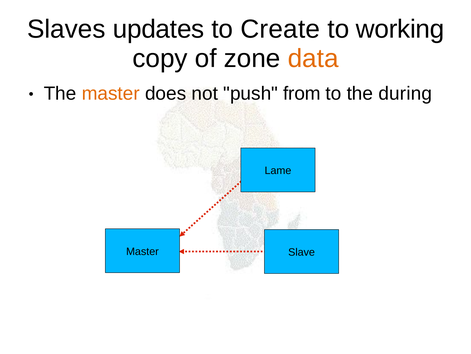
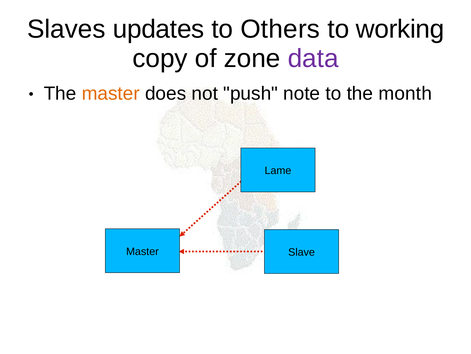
Create: Create -> Others (280, 29)
data colour: orange -> purple (313, 58)
from: from -> note (302, 93)
during: during -> month (405, 93)
